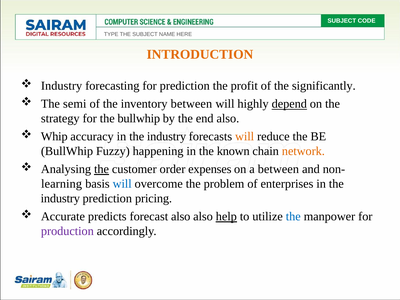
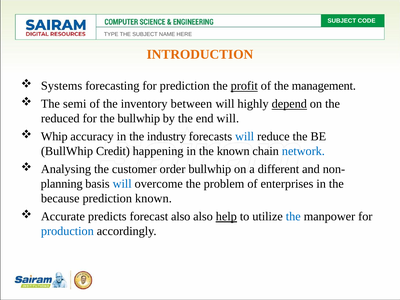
Industry: Industry -> Systems (62, 86)
profit underline: none -> present (244, 86)
significantly: significantly -> management (324, 86)
strategy: strategy -> reduced (60, 119)
end also: also -> will (228, 119)
will colour: orange -> blue (245, 137)
Fuzzy: Fuzzy -> Credit (113, 151)
network colour: orange -> blue (303, 151)
the underline: present -> none (102, 169)
order expenses: expenses -> bullwhip (210, 169)
a between: between -> different (278, 169)
learning: learning -> planning (62, 184)
industry: industry -> because (60, 199)
prediction pricing: pricing -> known (153, 199)
production colour: purple -> blue (67, 231)
